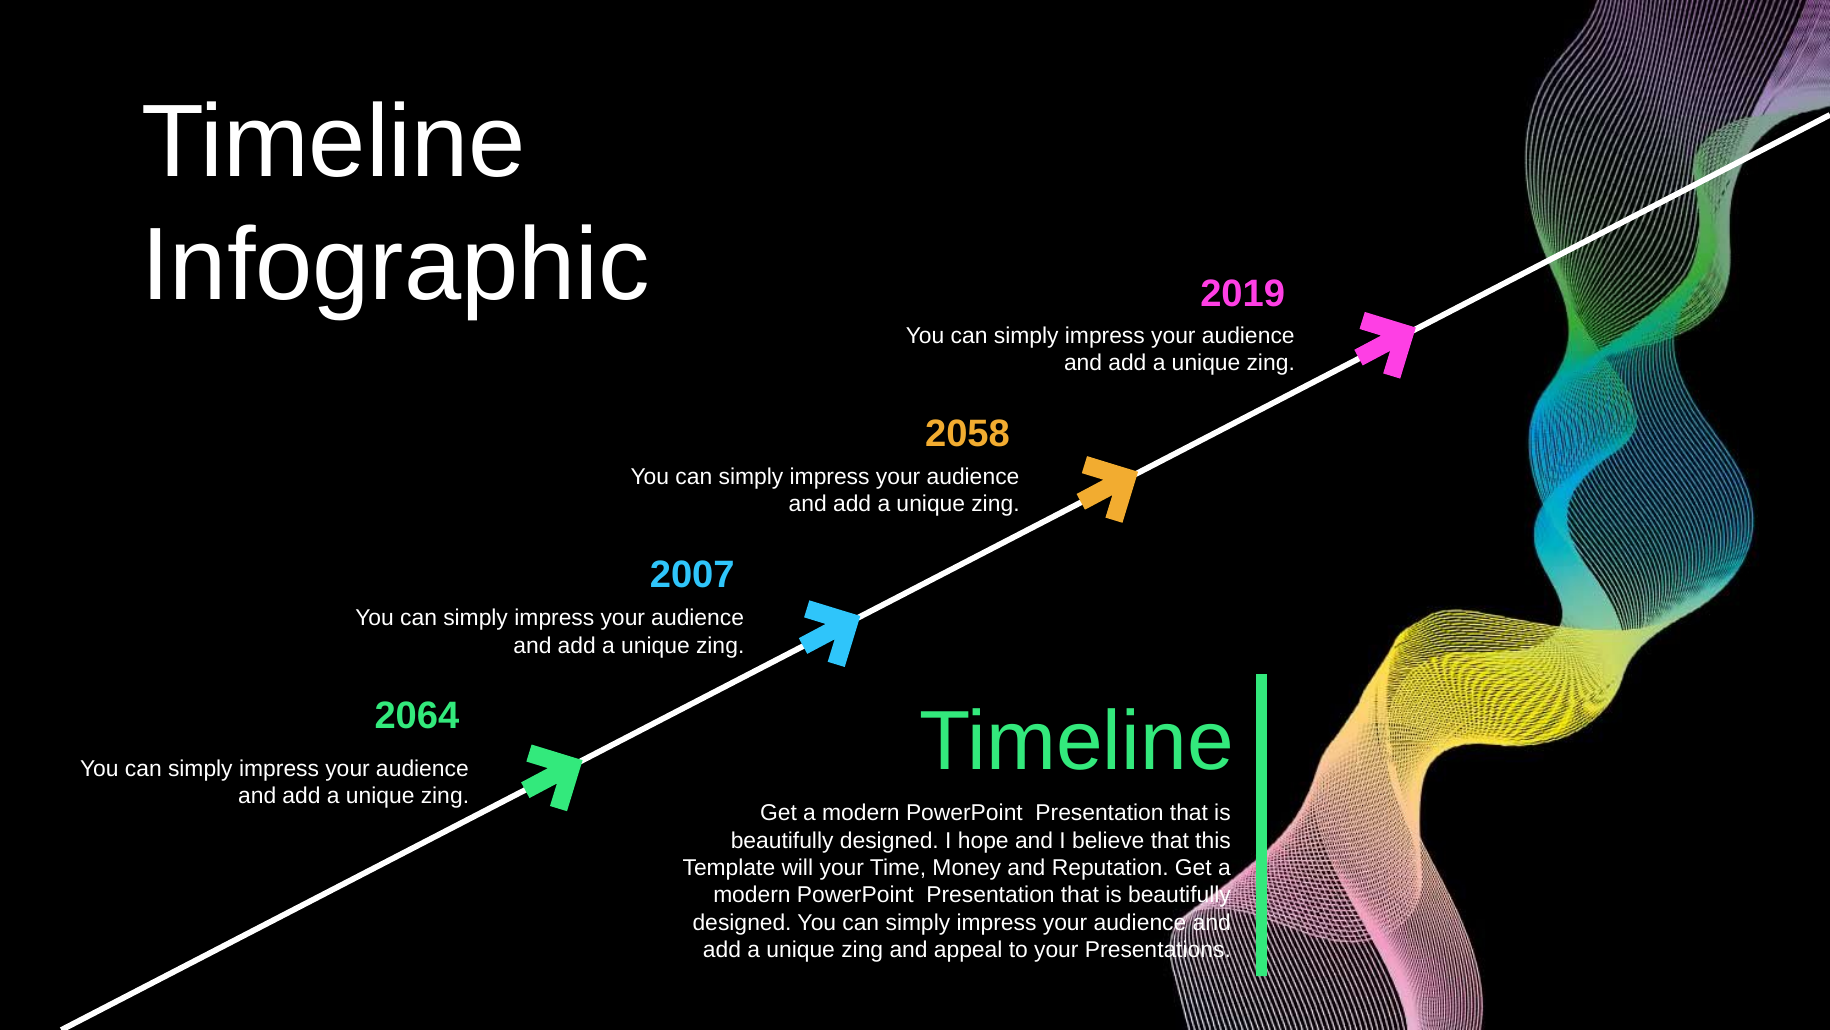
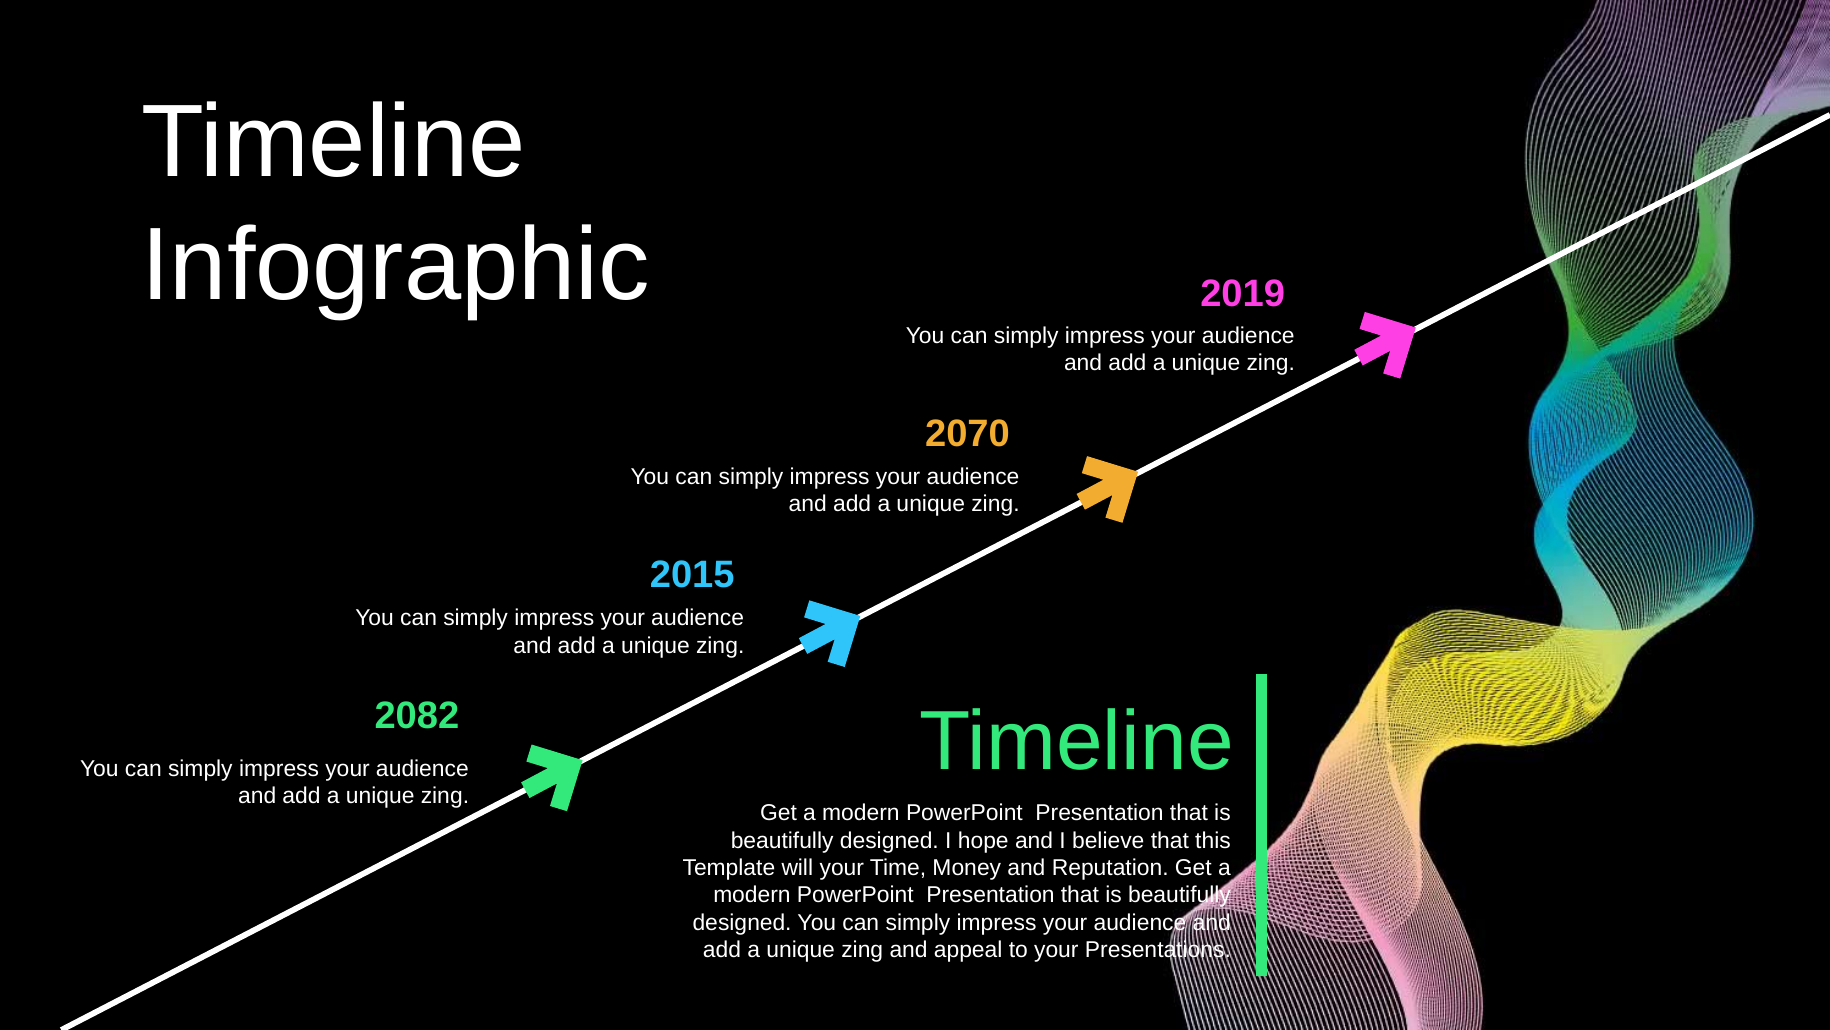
2058: 2058 -> 2070 (967, 434)
2007: 2007 -> 2015 (692, 574)
2064: 2064 -> 2082 (417, 716)
